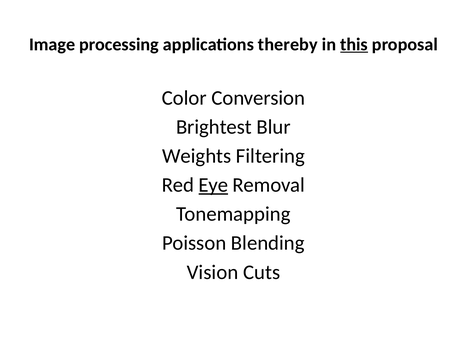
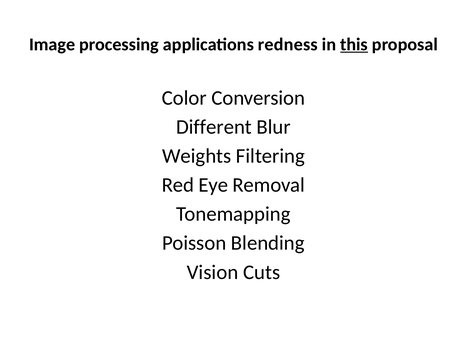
thereby: thereby -> redness (288, 44)
Brightest: Brightest -> Different (214, 127)
Eye underline: present -> none (213, 185)
